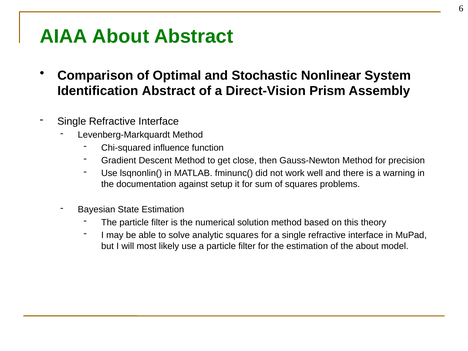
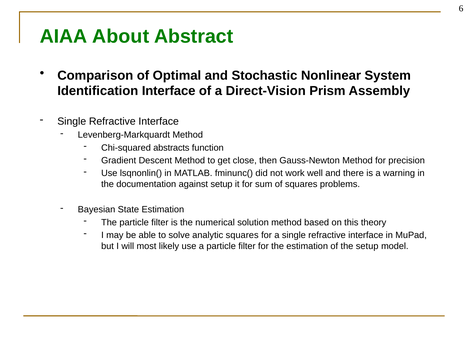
Identification Abstract: Abstract -> Interface (169, 91)
influence: influence -> abstracts (171, 148)
the about: about -> setup (367, 246)
